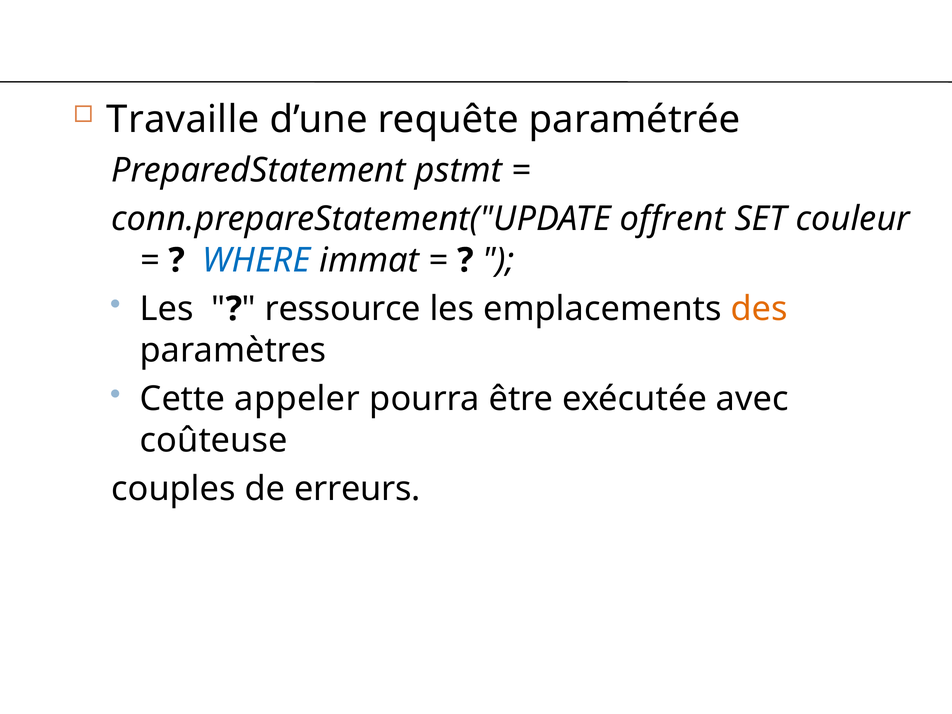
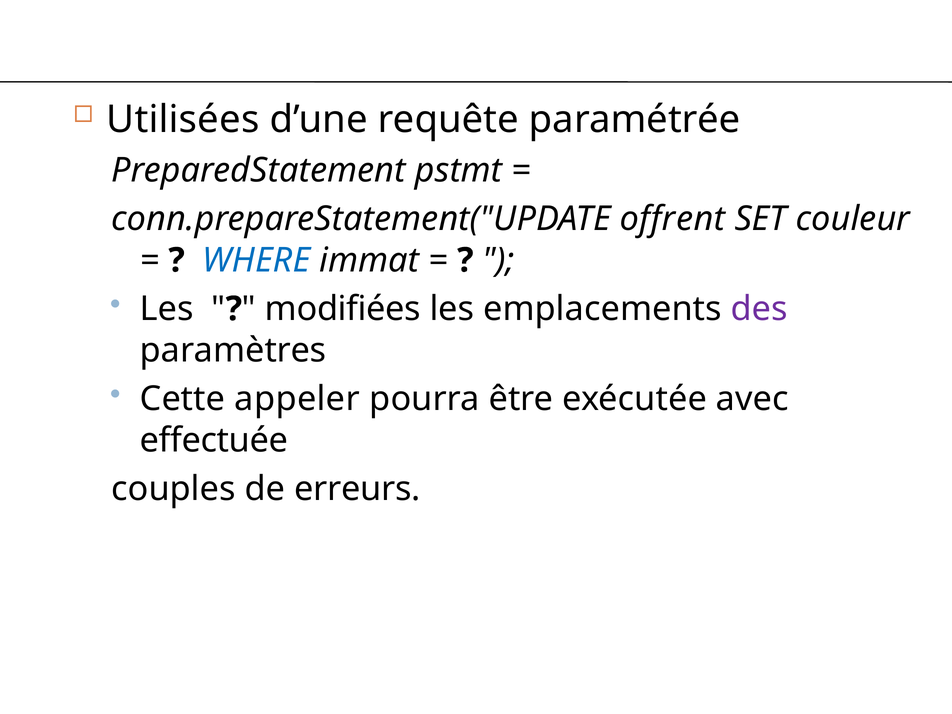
Travaille: Travaille -> Utilisées (183, 120)
ressource: ressource -> modifiées (343, 309)
des colour: orange -> purple (759, 309)
coûteuse: coûteuse -> effectuée (214, 440)
